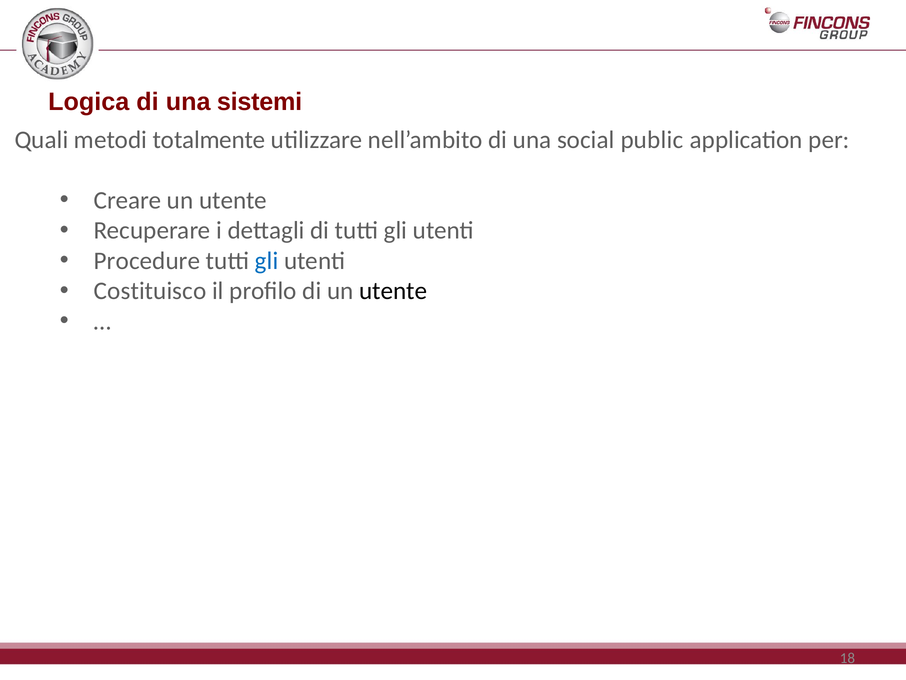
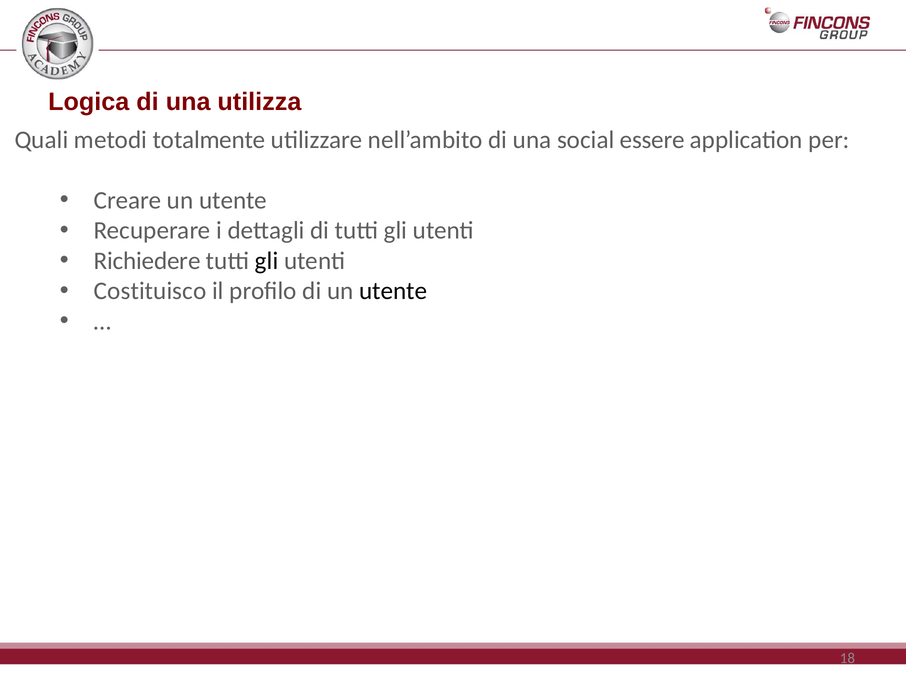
sistemi: sistemi -> utilizza (259, 102)
public: public -> essere (652, 140)
Procedure: Procedure -> Richiedere (147, 261)
gli colour: blue -> black (267, 261)
